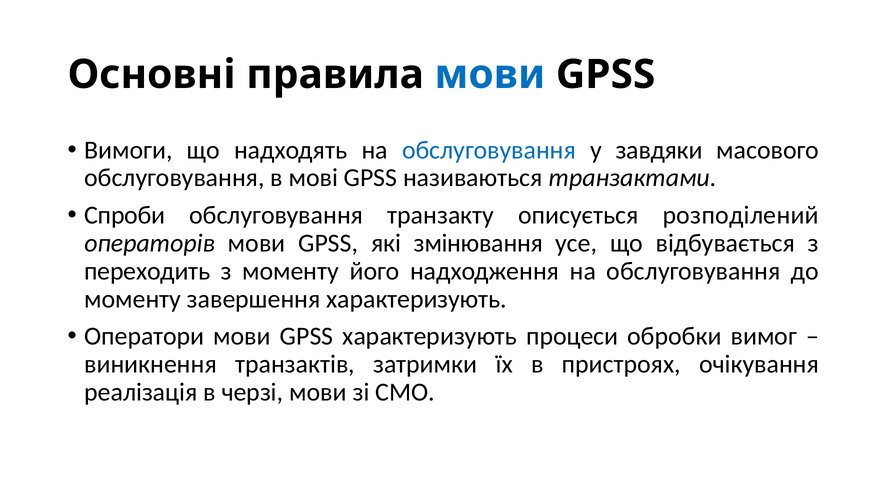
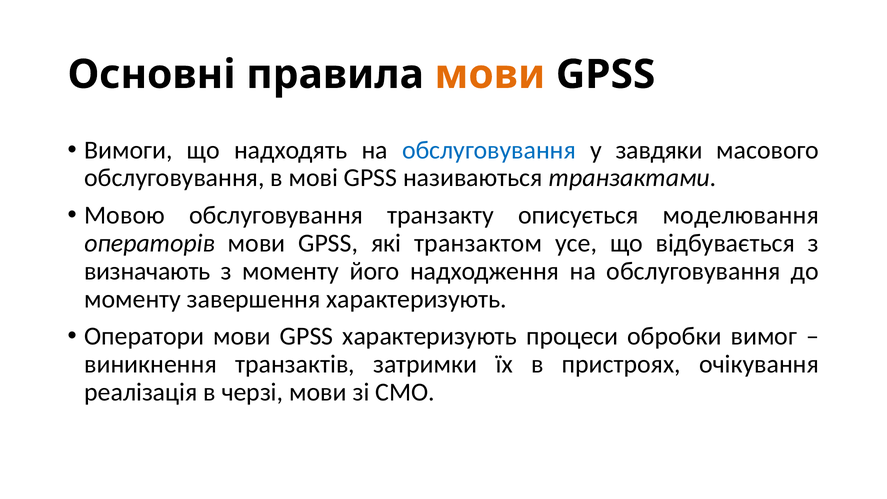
мови colour: blue -> orange (490, 75)
Спроби: Спроби -> Мовою (125, 215)
розподілений: розподілений -> моделювання (741, 215)
змінювання: змінювання -> транзактом (478, 243)
переходить: переходить -> визначають (147, 271)
